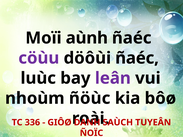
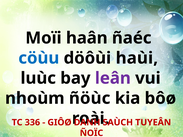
aùnh: aùnh -> haân (87, 38)
cöùu colour: purple -> blue (39, 58)
döôùi ñaéc: ñaéc -> haùi (137, 58)
